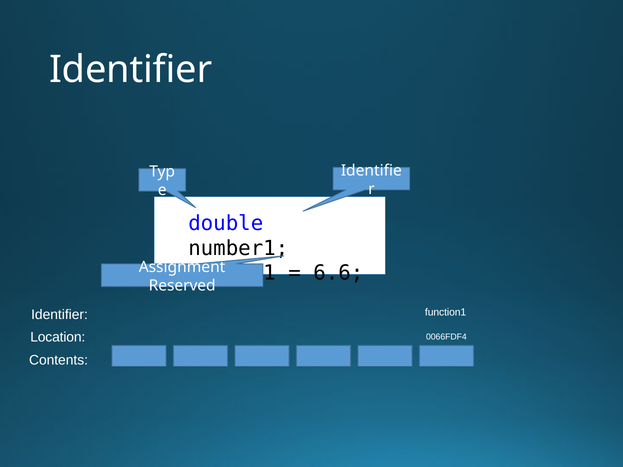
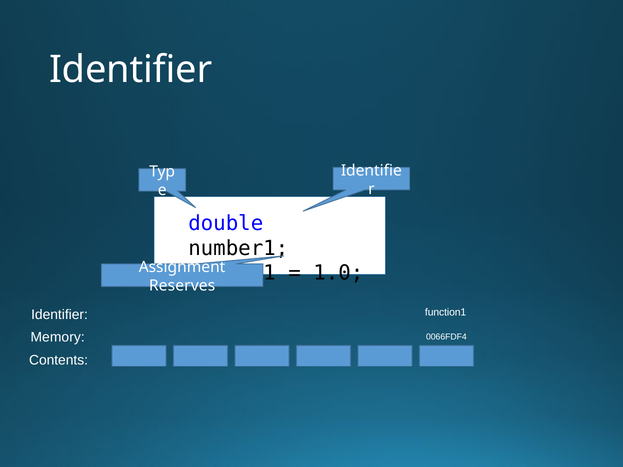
6.6: 6.6 -> 1.0 (338, 273)
Reserved: Reserved -> Reserves (182, 286)
Location: Location -> Memory (58, 337)
